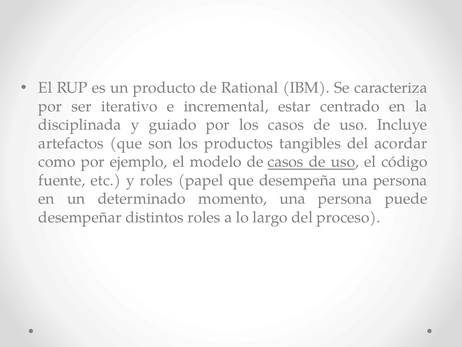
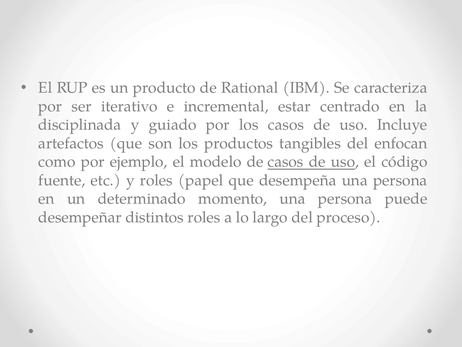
acordar: acordar -> enfocan (401, 143)
